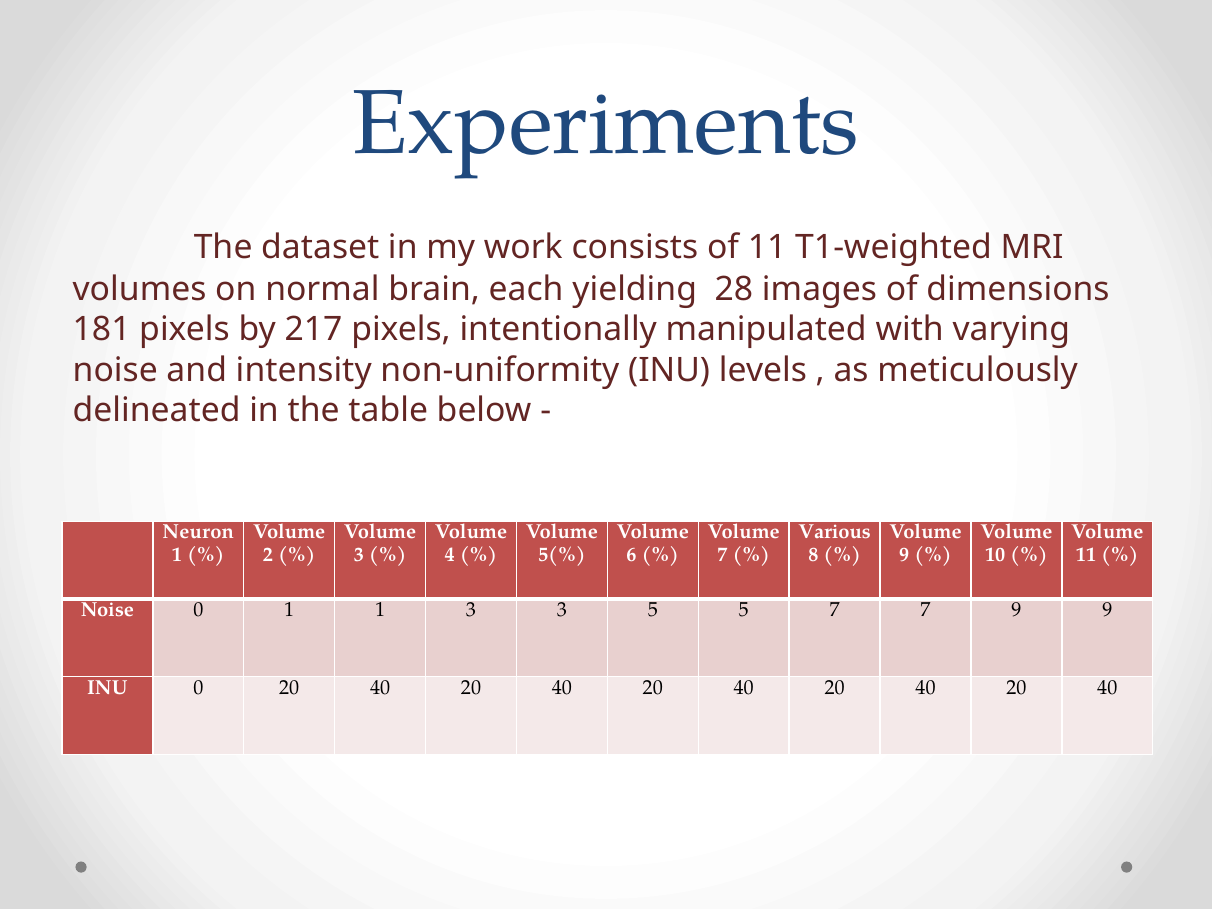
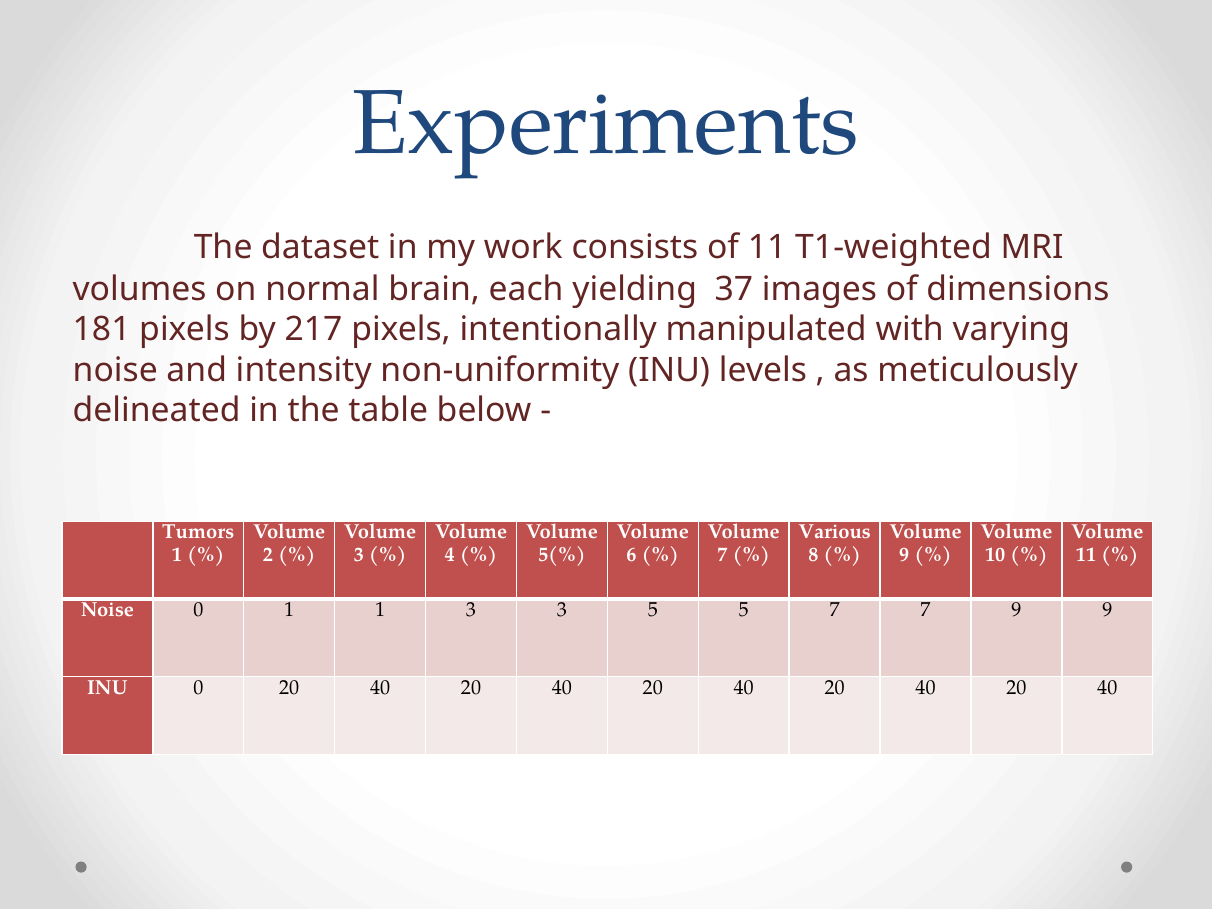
28: 28 -> 37 (734, 289)
Neuron: Neuron -> Tumors (198, 532)
